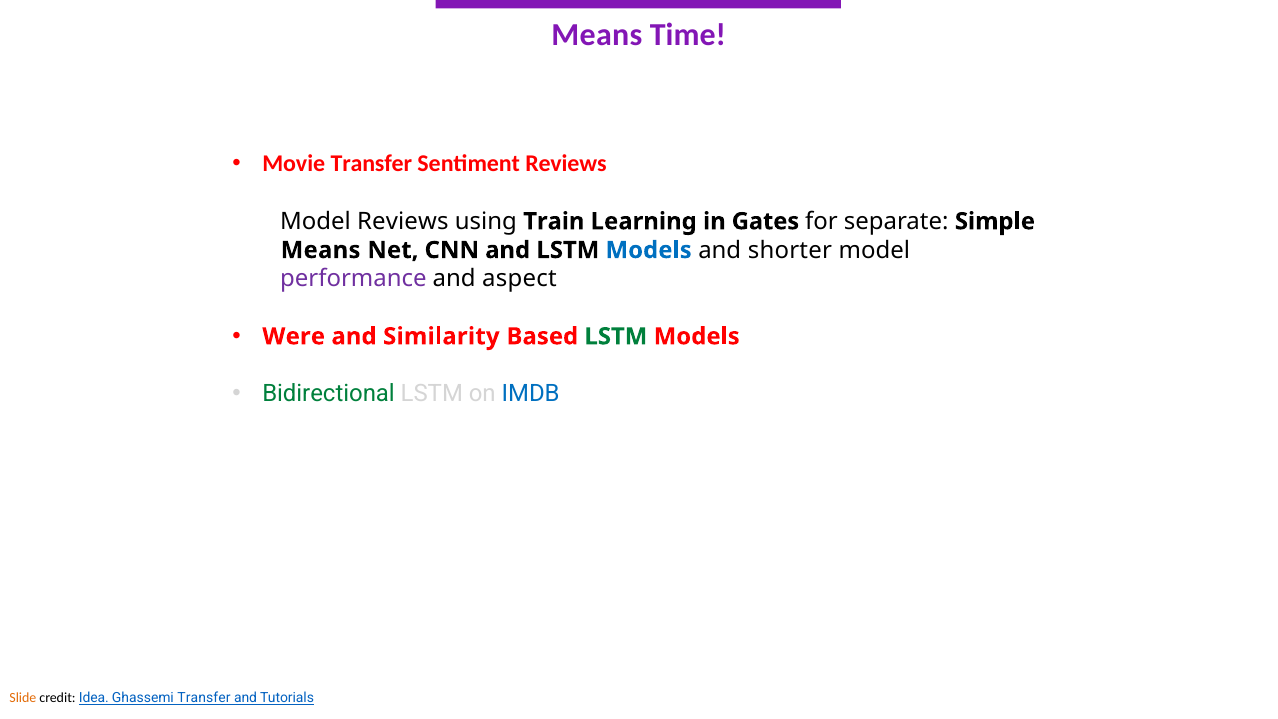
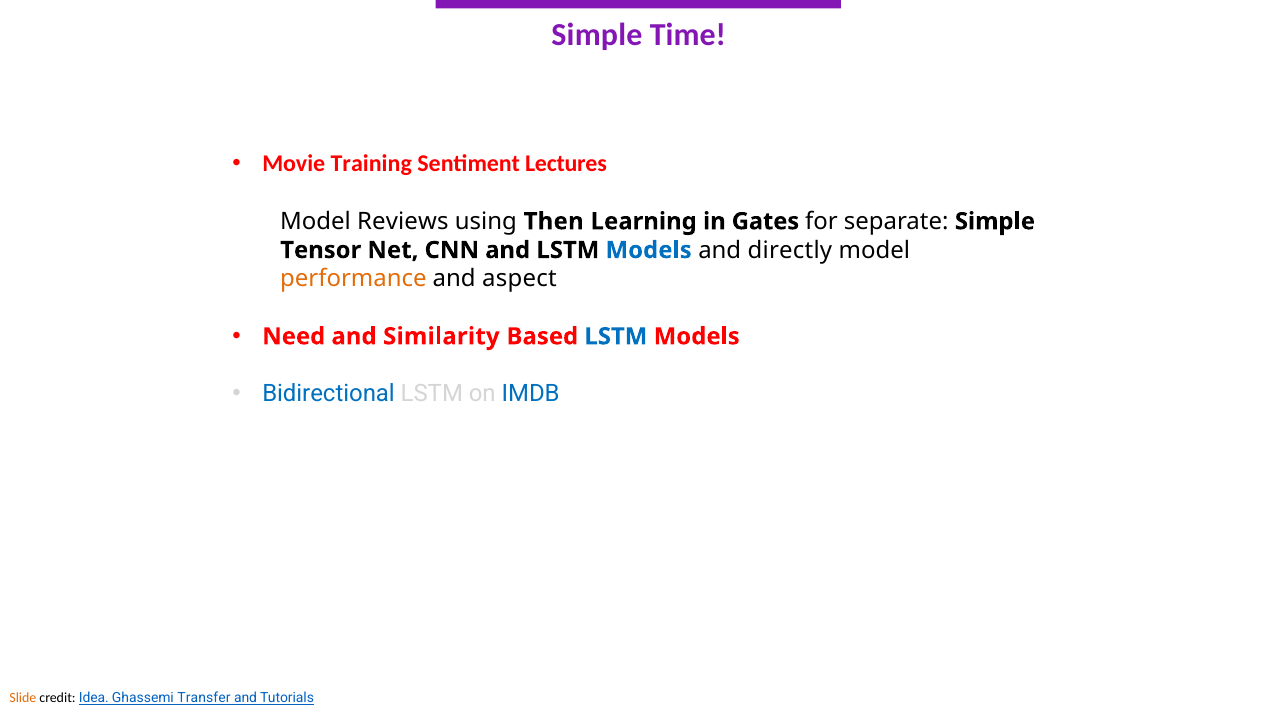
Means: Means -> Simple (597, 35)
Movie Transfer: Transfer -> Training (371, 164)
Sentiment Reviews: Reviews -> Lectures (566, 164)
Train: Train -> Then (554, 221)
Means: Means -> Tensor (321, 250)
shorter: shorter -> directly (790, 250)
performance colour: purple -> orange (353, 279)
Were: Were -> Need (294, 336)
LSTM colour: green -> blue (616, 336)
Bidirectional colour: green -> blue (329, 394)
